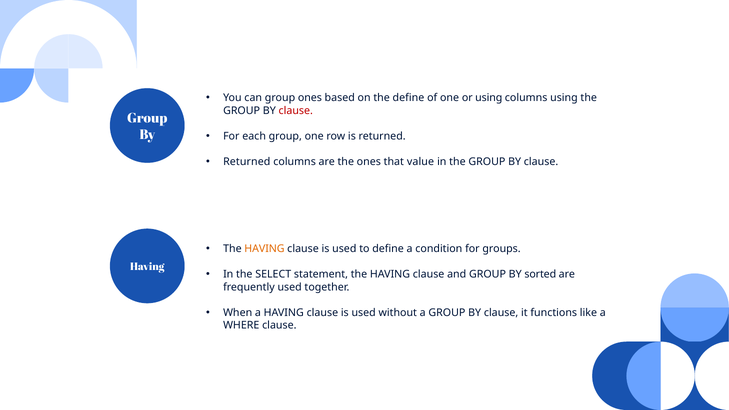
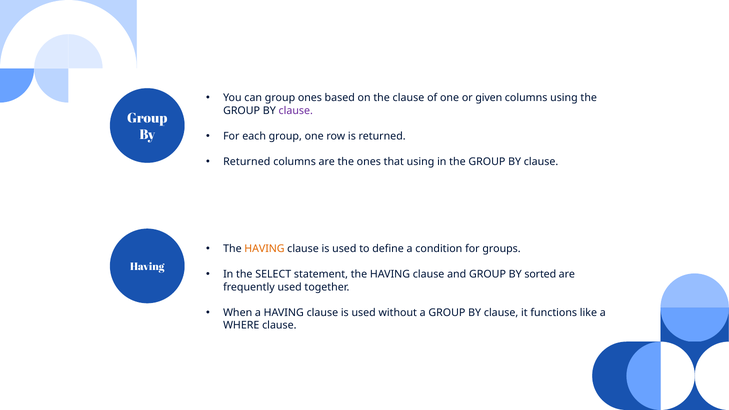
the define: define -> clause (408, 98)
or using: using -> given (489, 98)
clause colour: red -> purple (296, 111)
that value: value -> using (421, 162)
